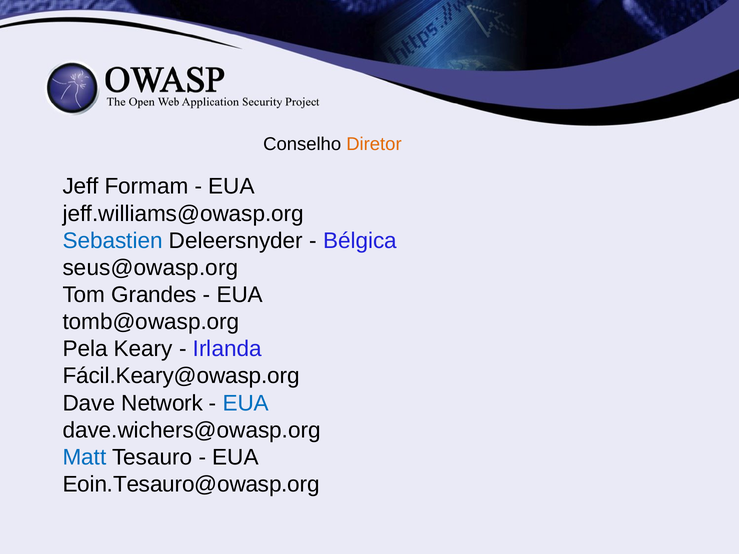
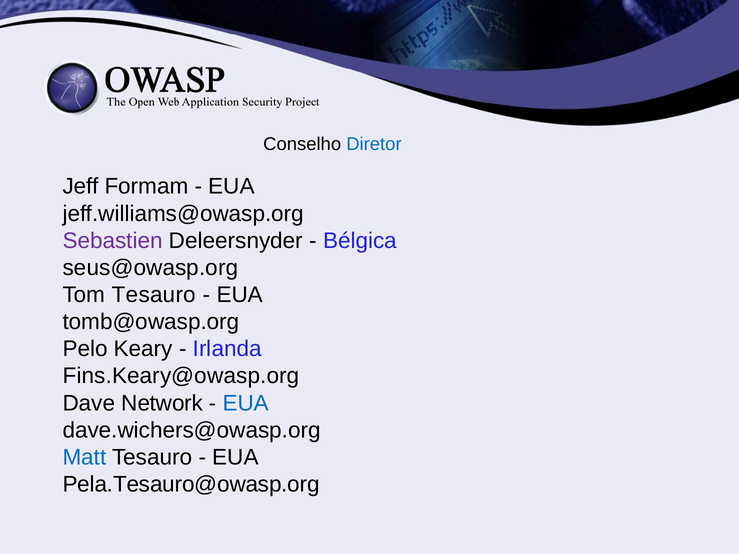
Diretor colour: orange -> blue (374, 144)
Sebastien colour: blue -> purple (113, 241)
Tom Grandes: Grandes -> Tesauro (154, 295)
Pela: Pela -> Pelo (85, 349)
Fácil.Keary@owasp.org: Fácil.Keary@owasp.org -> Fins.Keary@owasp.org (181, 376)
Eoin.Tesauro@owasp.org: Eoin.Tesauro@owasp.org -> Pela.Tesauro@owasp.org (191, 485)
